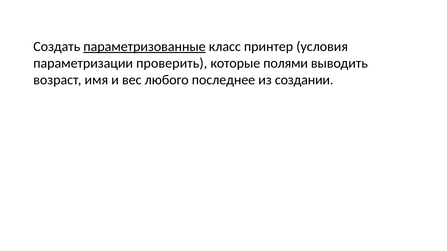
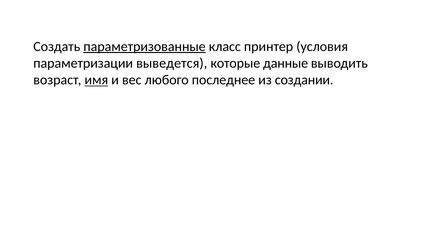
проверить: проверить -> выведется (172, 63)
полями: полями -> данные (286, 63)
имя underline: none -> present (96, 80)
